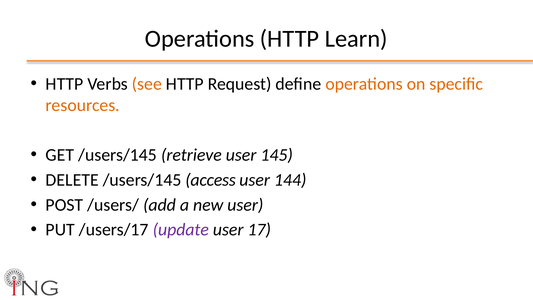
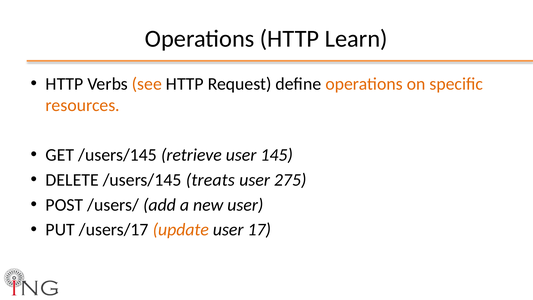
access: access -> treats (210, 180)
144: 144 -> 275 (290, 180)
update colour: purple -> orange (181, 230)
